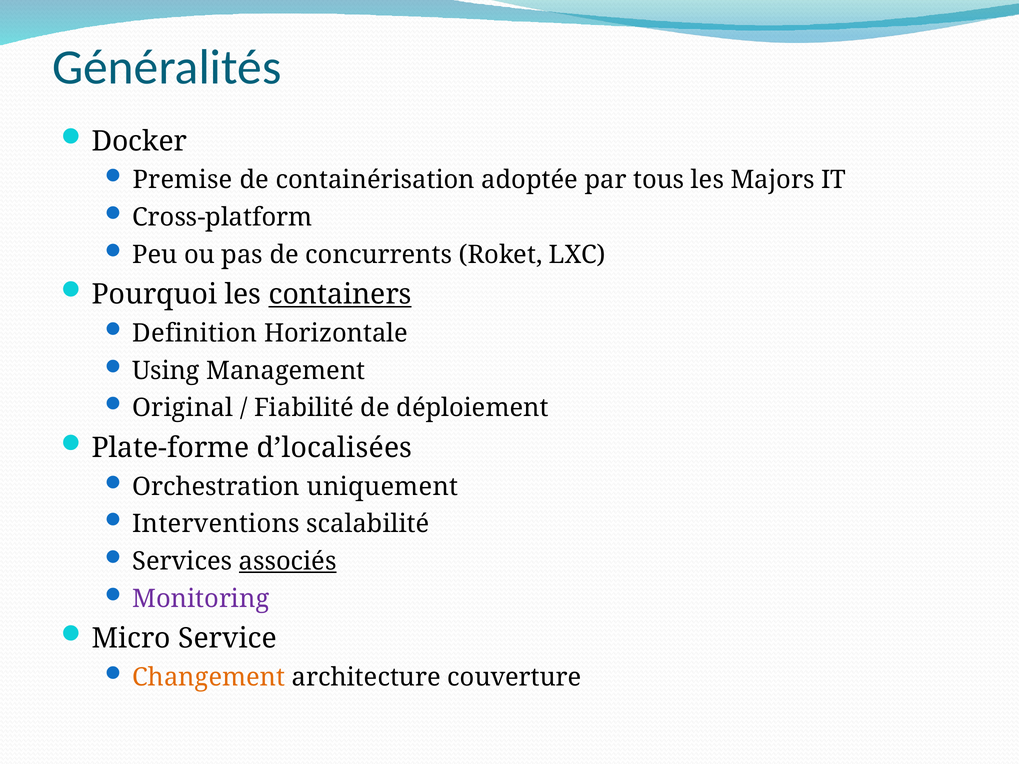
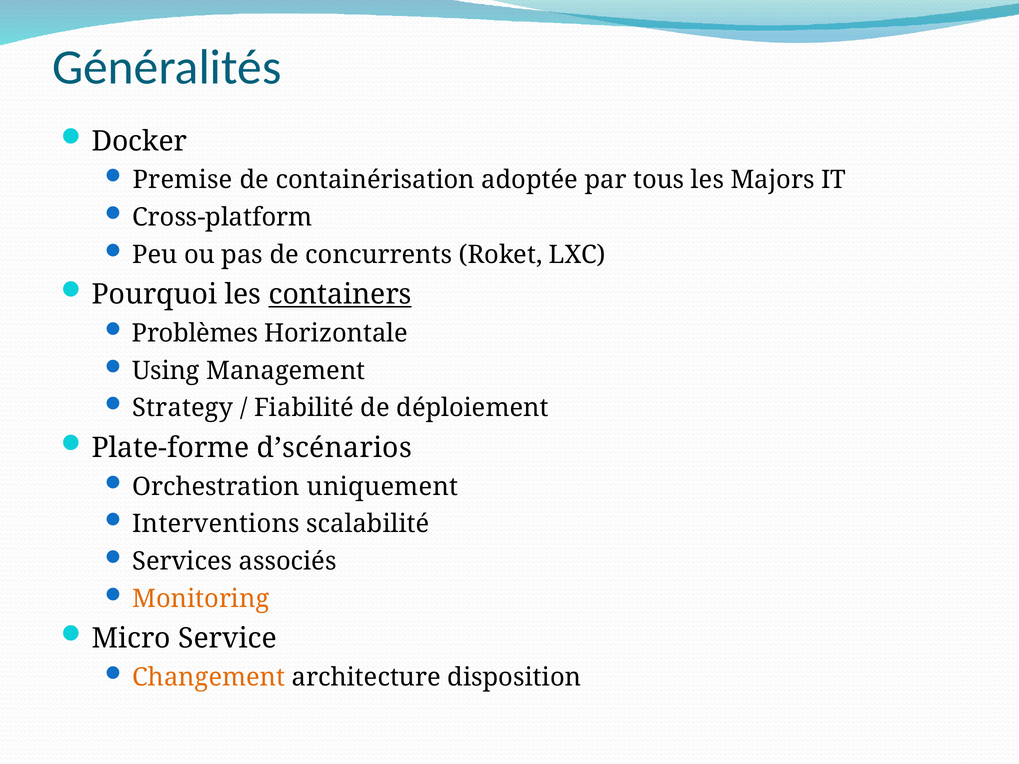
Definition: Definition -> Problèmes (195, 334)
Original: Original -> Strategy (183, 408)
d’localisées: d’localisées -> d’scénarios (334, 448)
associés underline: present -> none (288, 562)
Monitoring colour: purple -> orange (201, 599)
couverture: couverture -> disposition (514, 678)
